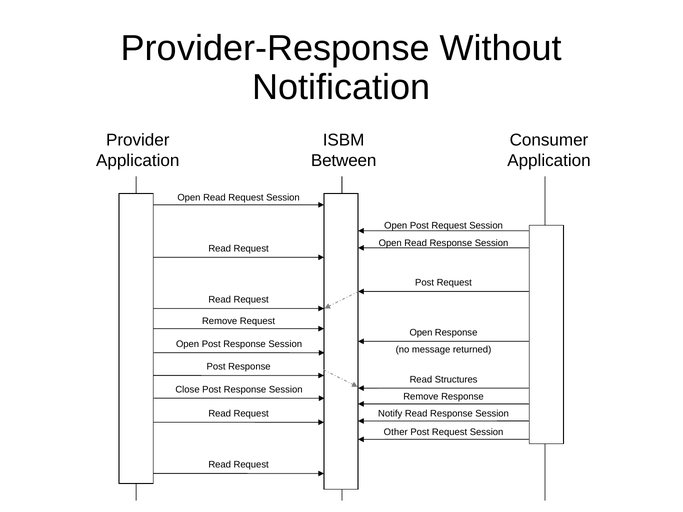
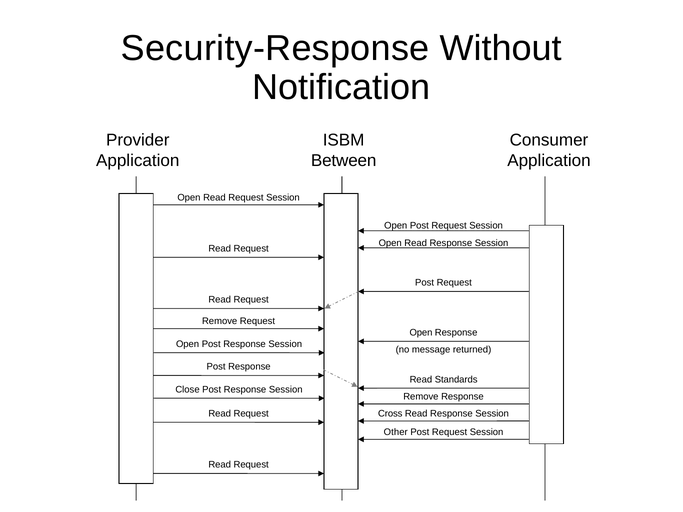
Provider-Response: Provider-Response -> Security-Response (275, 48)
Structures: Structures -> Standards (456, 380)
Notify: Notify -> Cross (390, 414)
